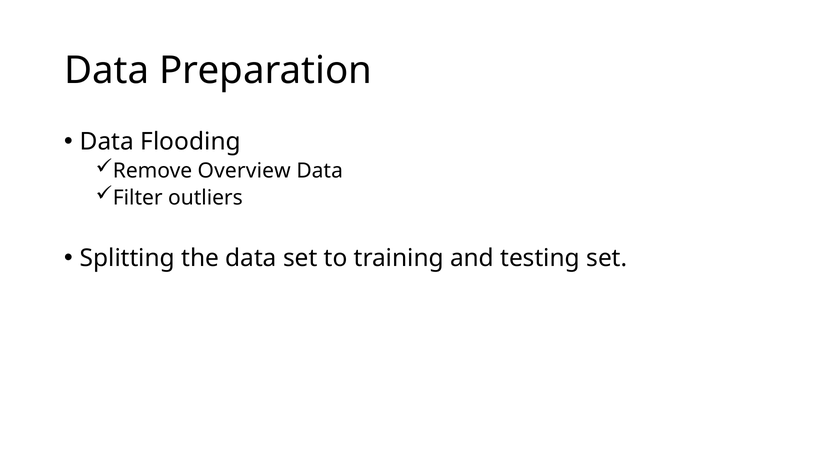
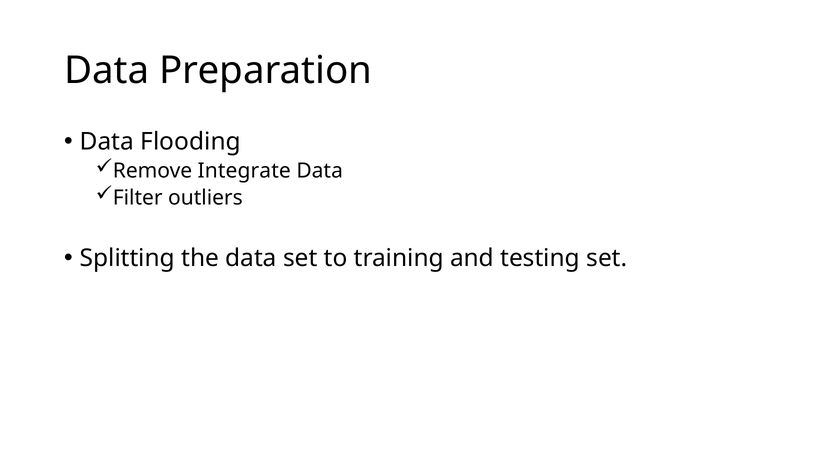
Overview: Overview -> Integrate (244, 171)
